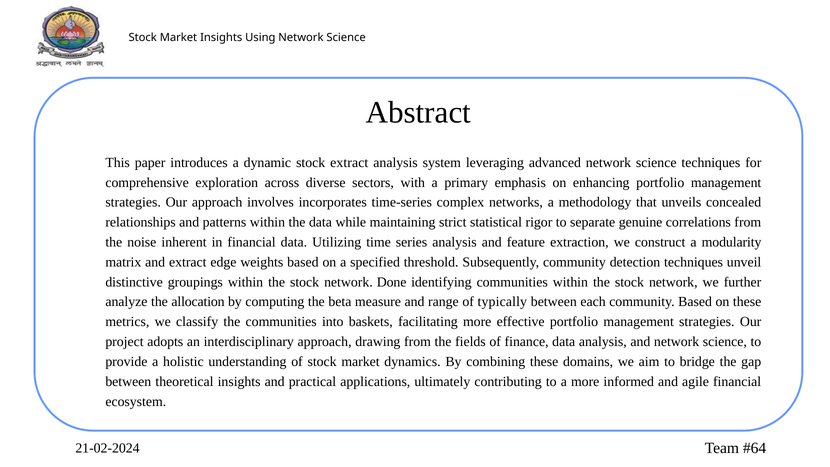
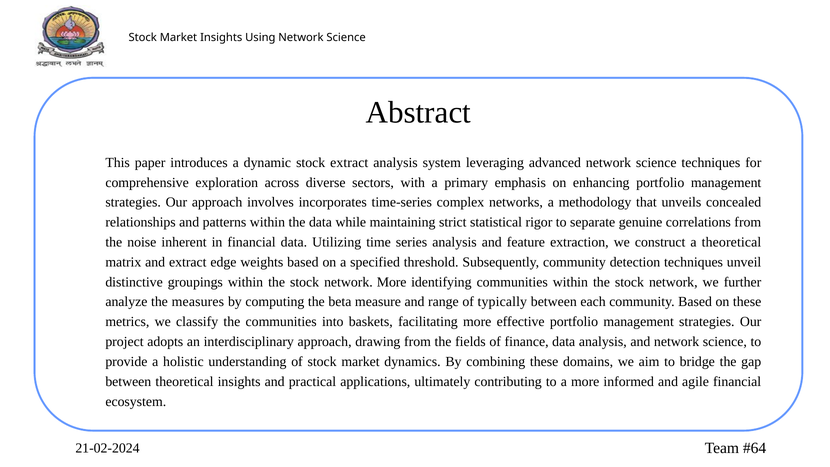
a modularity: modularity -> theoretical (731, 242)
network Done: Done -> More (392, 282)
allocation: allocation -> measures (198, 302)
